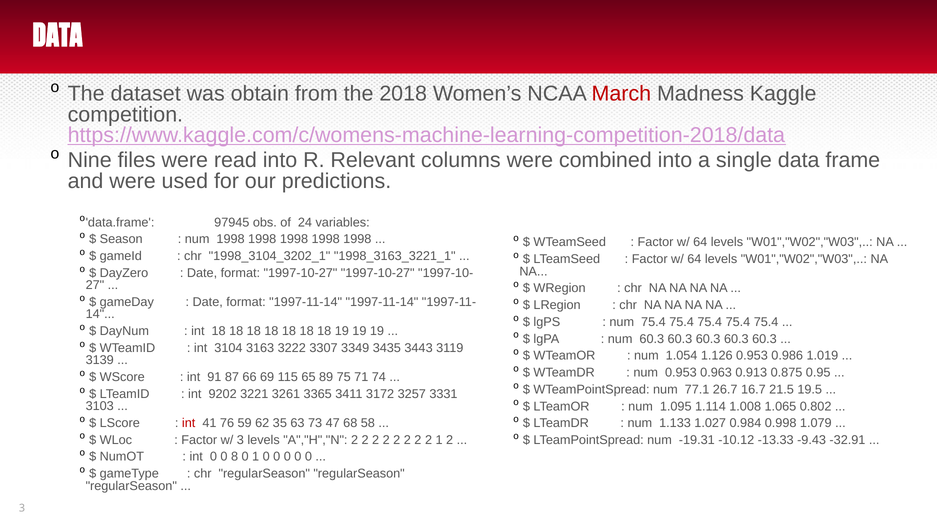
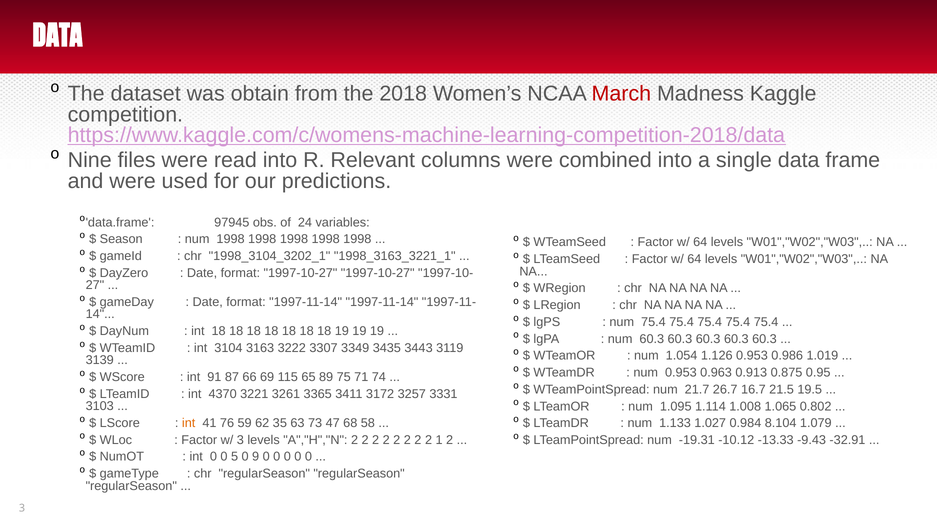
77.1: 77.1 -> 21.7 (697, 389)
9202: 9202 -> 4370 (223, 394)
int colour: red -> orange (189, 423)
0.998: 0.998 -> 8.104 (781, 423)
8: 8 -> 5 (235, 457)
0 1: 1 -> 9 (256, 457)
